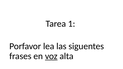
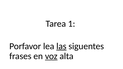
las underline: none -> present (61, 46)
